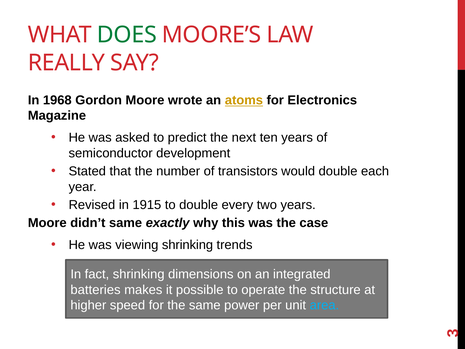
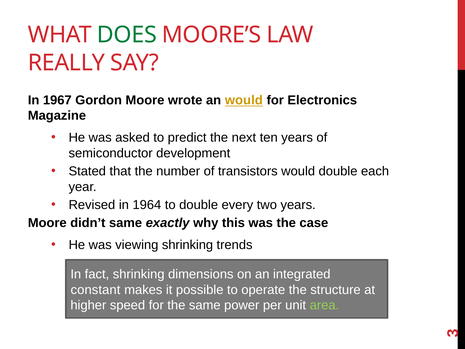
1968: 1968 -> 1967 (57, 100)
an atoms: atoms -> would (244, 100)
1915: 1915 -> 1964 (147, 205)
batteries: batteries -> constant (95, 290)
area colour: light blue -> light green (324, 305)
